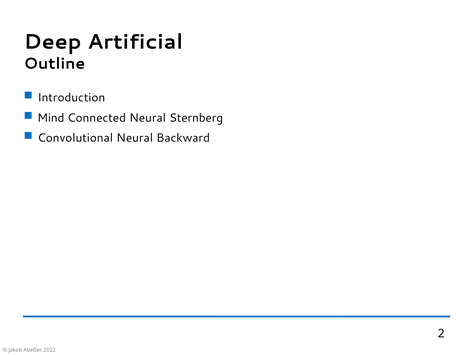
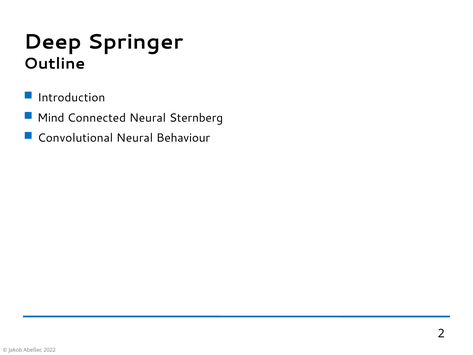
Artificial: Artificial -> Springer (135, 42)
Backward: Backward -> Behaviour (183, 138)
